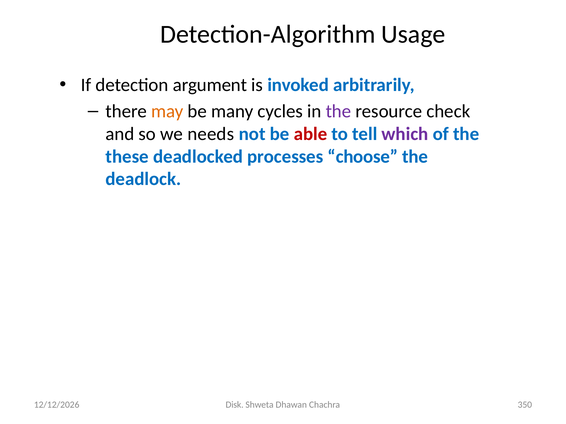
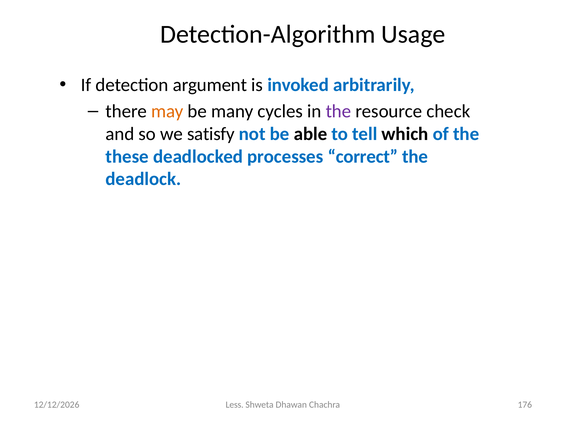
needs: needs -> satisfy (211, 134)
able colour: red -> black (310, 134)
which colour: purple -> black (405, 134)
choose: choose -> correct (363, 157)
Disk: Disk -> Less (235, 405)
350: 350 -> 176 (525, 405)
